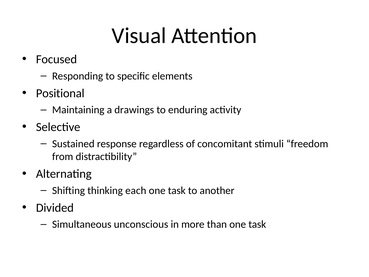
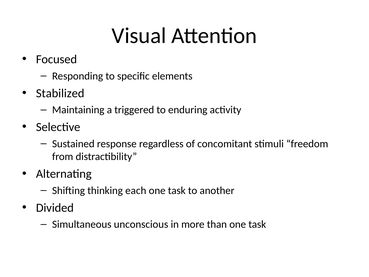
Positional: Positional -> Stabilized (60, 93)
drawings: drawings -> triggered (134, 110)
